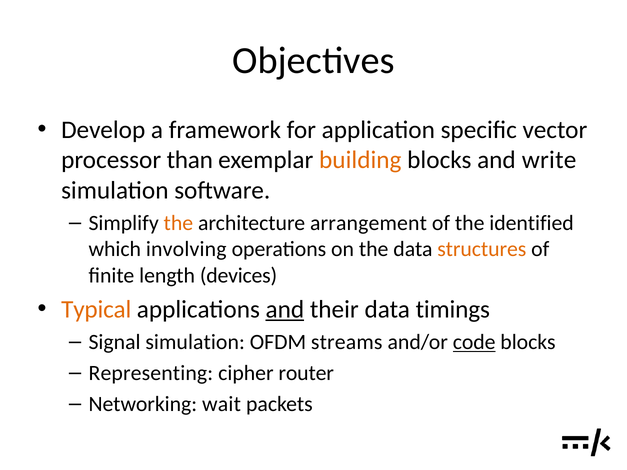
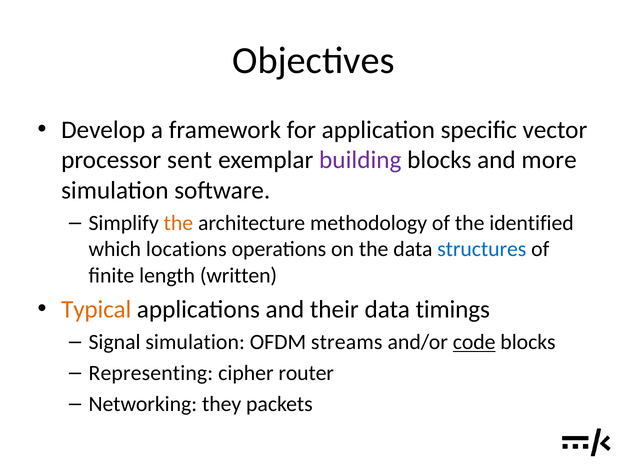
than: than -> sent (190, 160)
building colour: orange -> purple (360, 160)
write: write -> more (549, 160)
arrangement: arrangement -> methodology (369, 223)
involving: involving -> locations (186, 249)
structures colour: orange -> blue (482, 249)
devices: devices -> written (239, 276)
and underline: present -> none (285, 310)
wait: wait -> they (222, 404)
